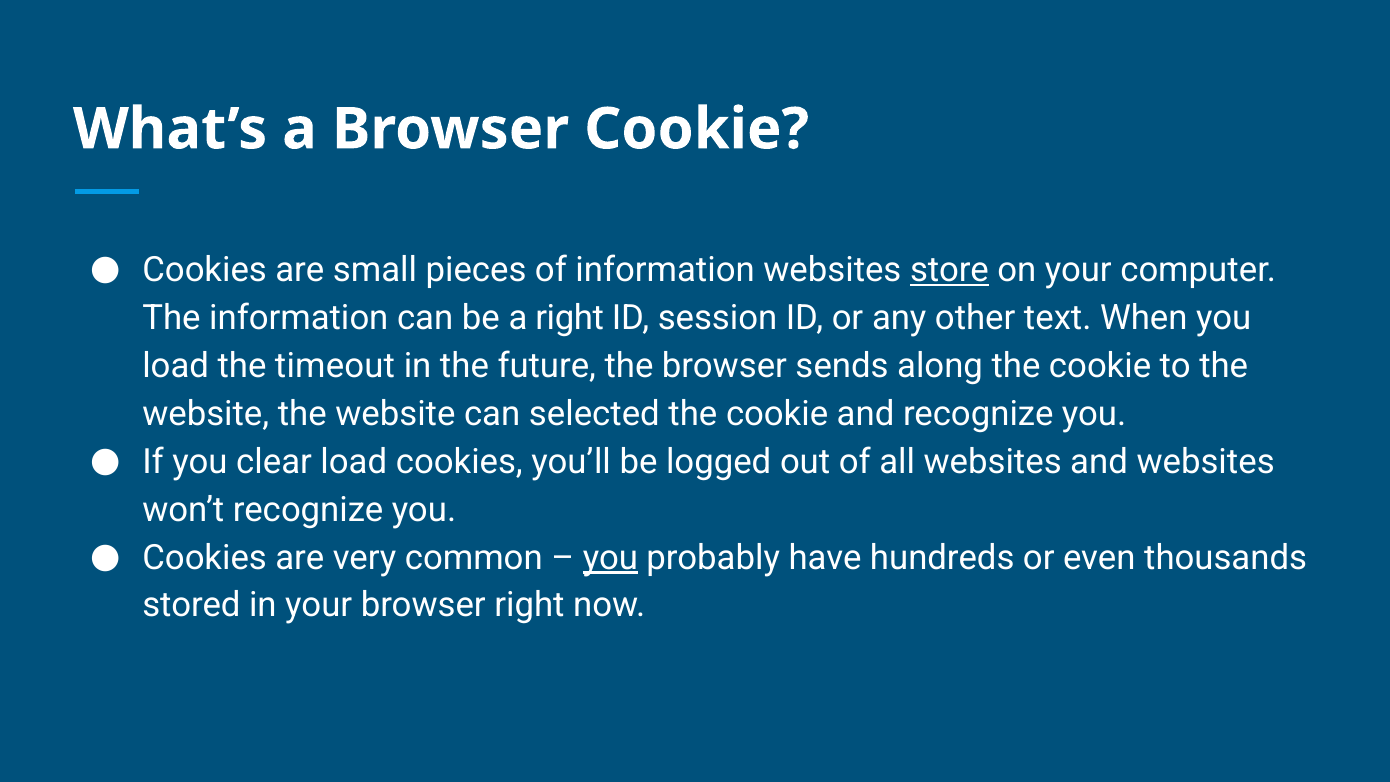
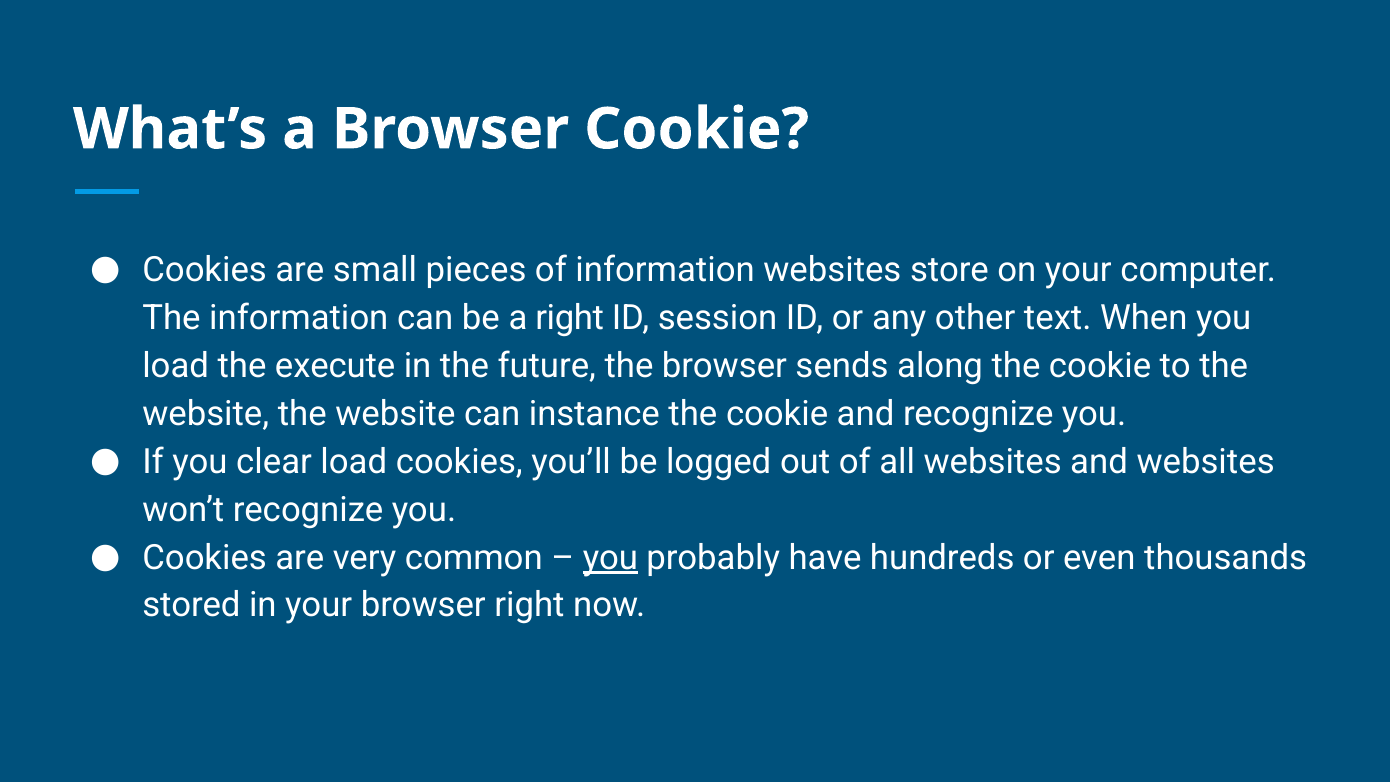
store underline: present -> none (949, 270)
timeout: timeout -> execute (335, 366)
selected: selected -> instance (594, 414)
